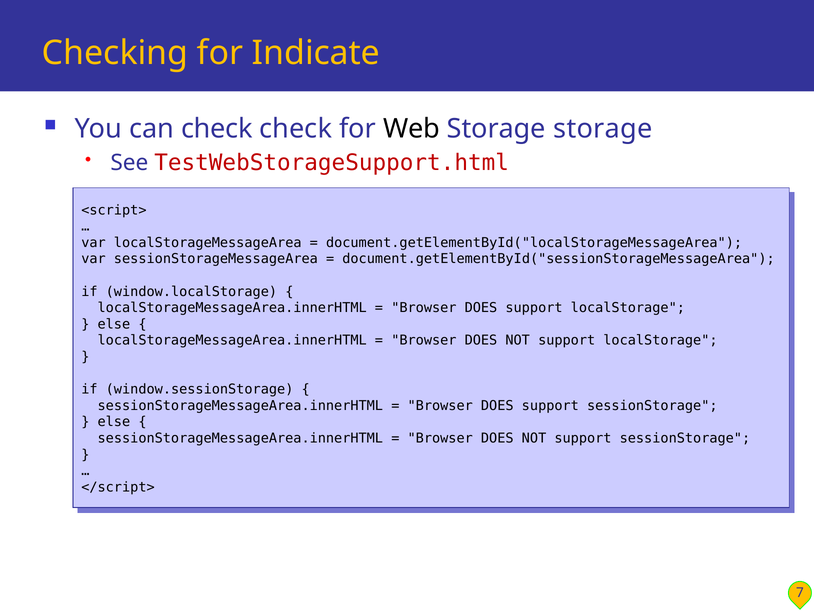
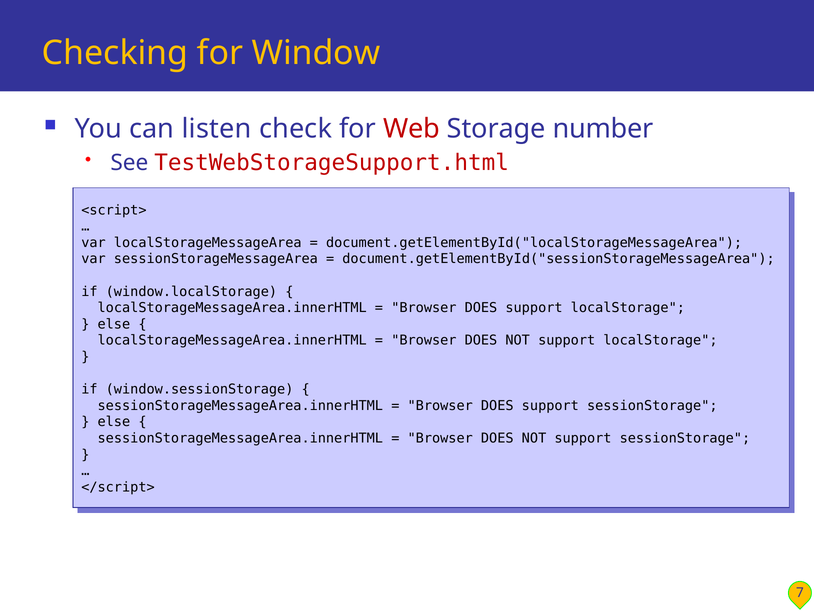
Indicate: Indicate -> Window (316, 53)
can check: check -> listen (217, 129)
Web colour: black -> red (412, 129)
Storage storage: storage -> number (603, 129)
